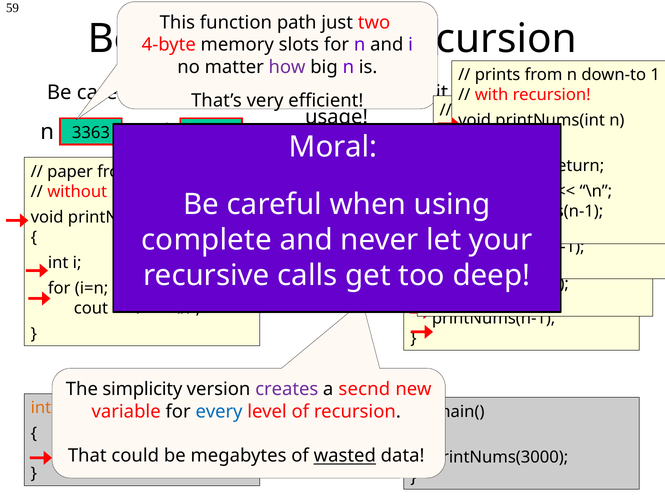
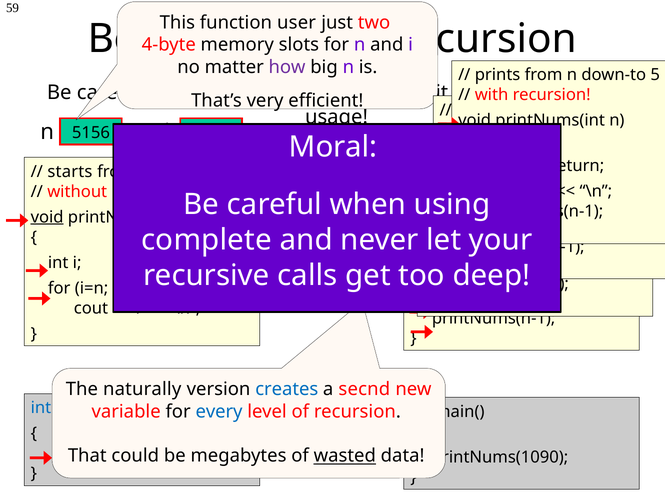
path: path -> user (297, 23)
1: 1 -> 5 (655, 75)
3363: 3363 -> 5156 (91, 133)
paper: paper -> starts (70, 172)
void underline: none -> present (47, 217)
simplicity: simplicity -> naturally (142, 389)
creates colour: purple -> blue (287, 389)
int colour: orange -> blue (41, 408)
printNums(3000: printNums(3000 -> printNums(1090 (500, 457)
